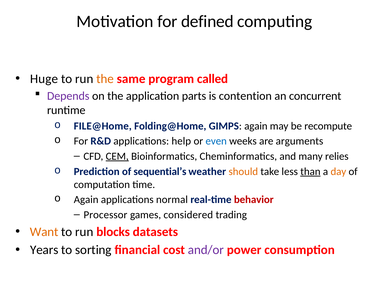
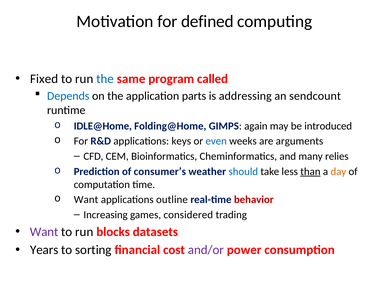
Huge: Huge -> Fixed (44, 79)
the colour: orange -> blue (105, 79)
Depends colour: purple -> blue (68, 96)
contention: contention -> addressing (245, 96)
concurrent: concurrent -> sendcount (315, 96)
FILE@Home: FILE@Home -> IDLE@Home (103, 126)
recompute: recompute -> introduced (328, 126)
help: help -> keys (181, 141)
CEM underline: present -> none (117, 156)
sequential’s: sequential’s -> consumer’s (160, 171)
should colour: orange -> blue (243, 171)
Again: Again -> Want (86, 199)
normal: normal -> outline (172, 199)
Processor: Processor -> Increasing (106, 215)
Want colour: orange -> purple (44, 232)
